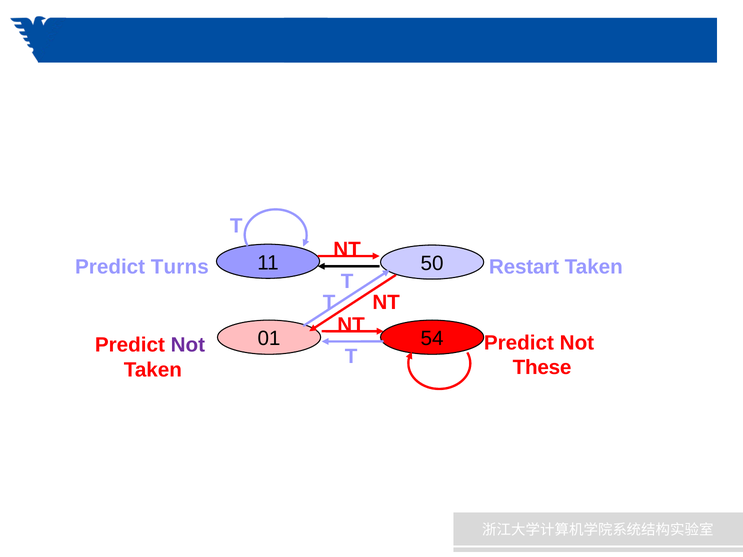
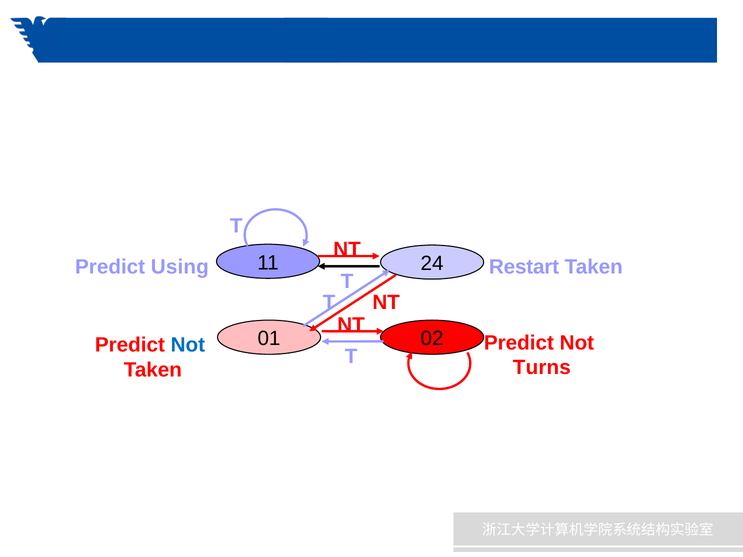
50: 50 -> 24 (432, 264)
Turns: Turns -> Using (180, 267)
54: 54 -> 02 (432, 339)
Not colour: purple -> blue (188, 345)
These: These -> Turns (542, 368)
